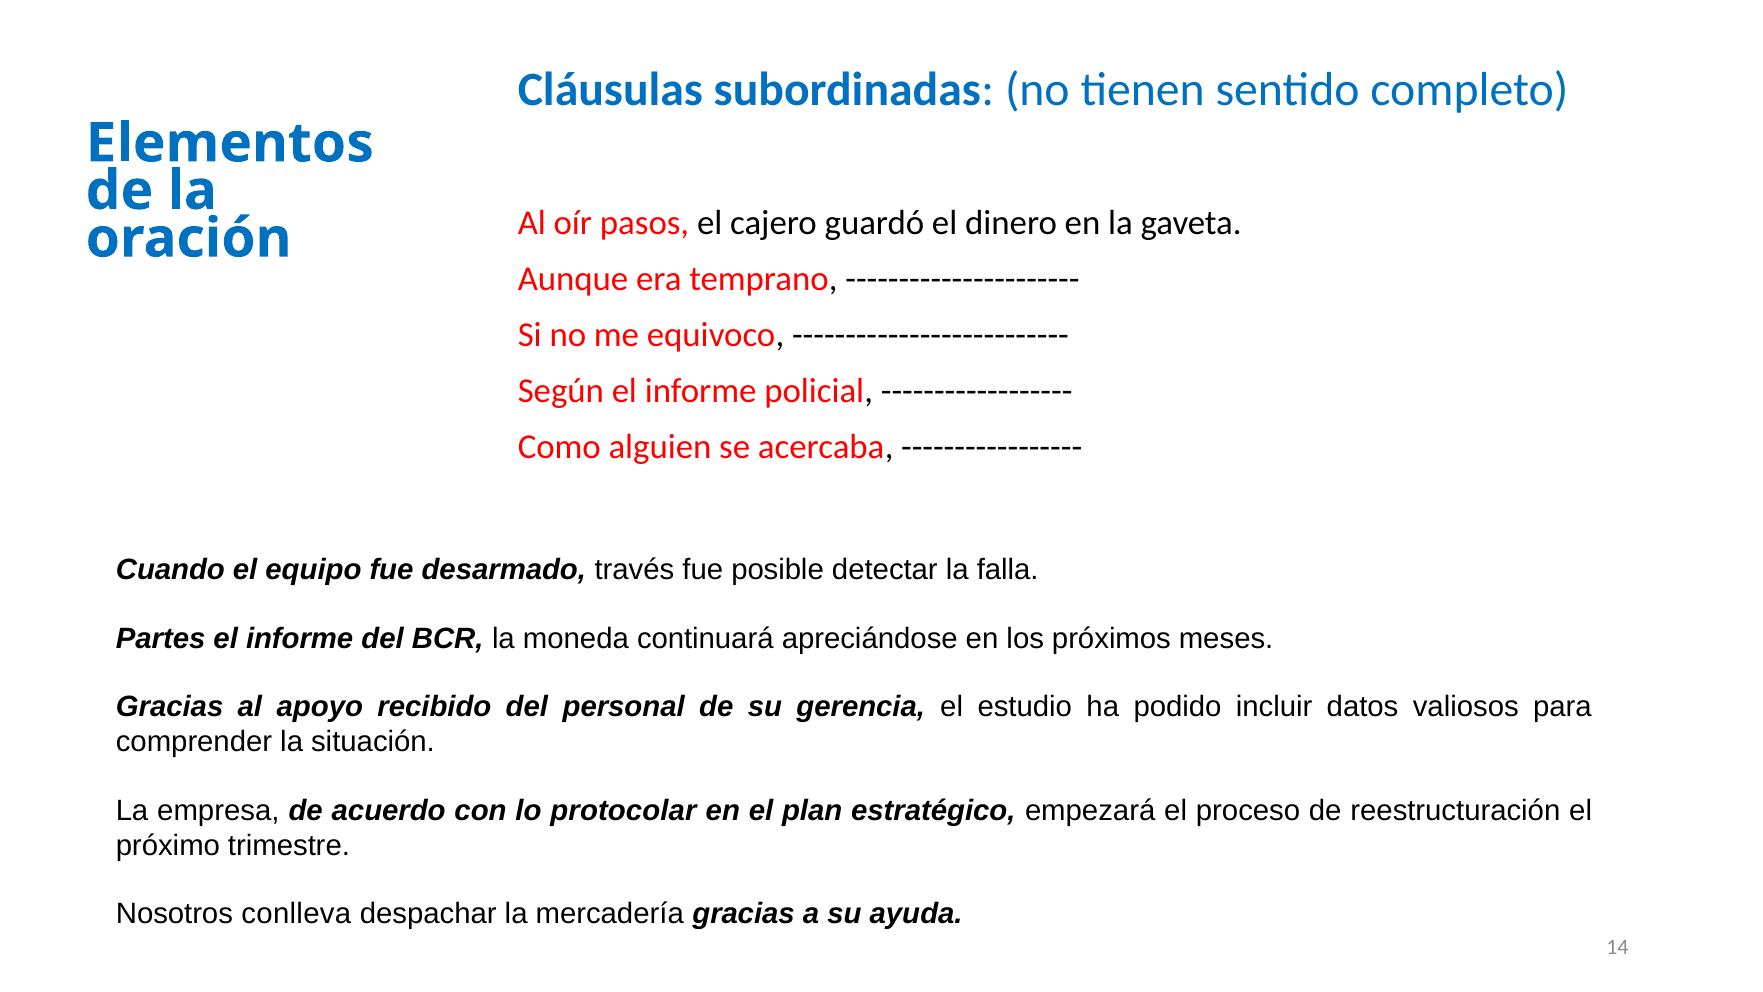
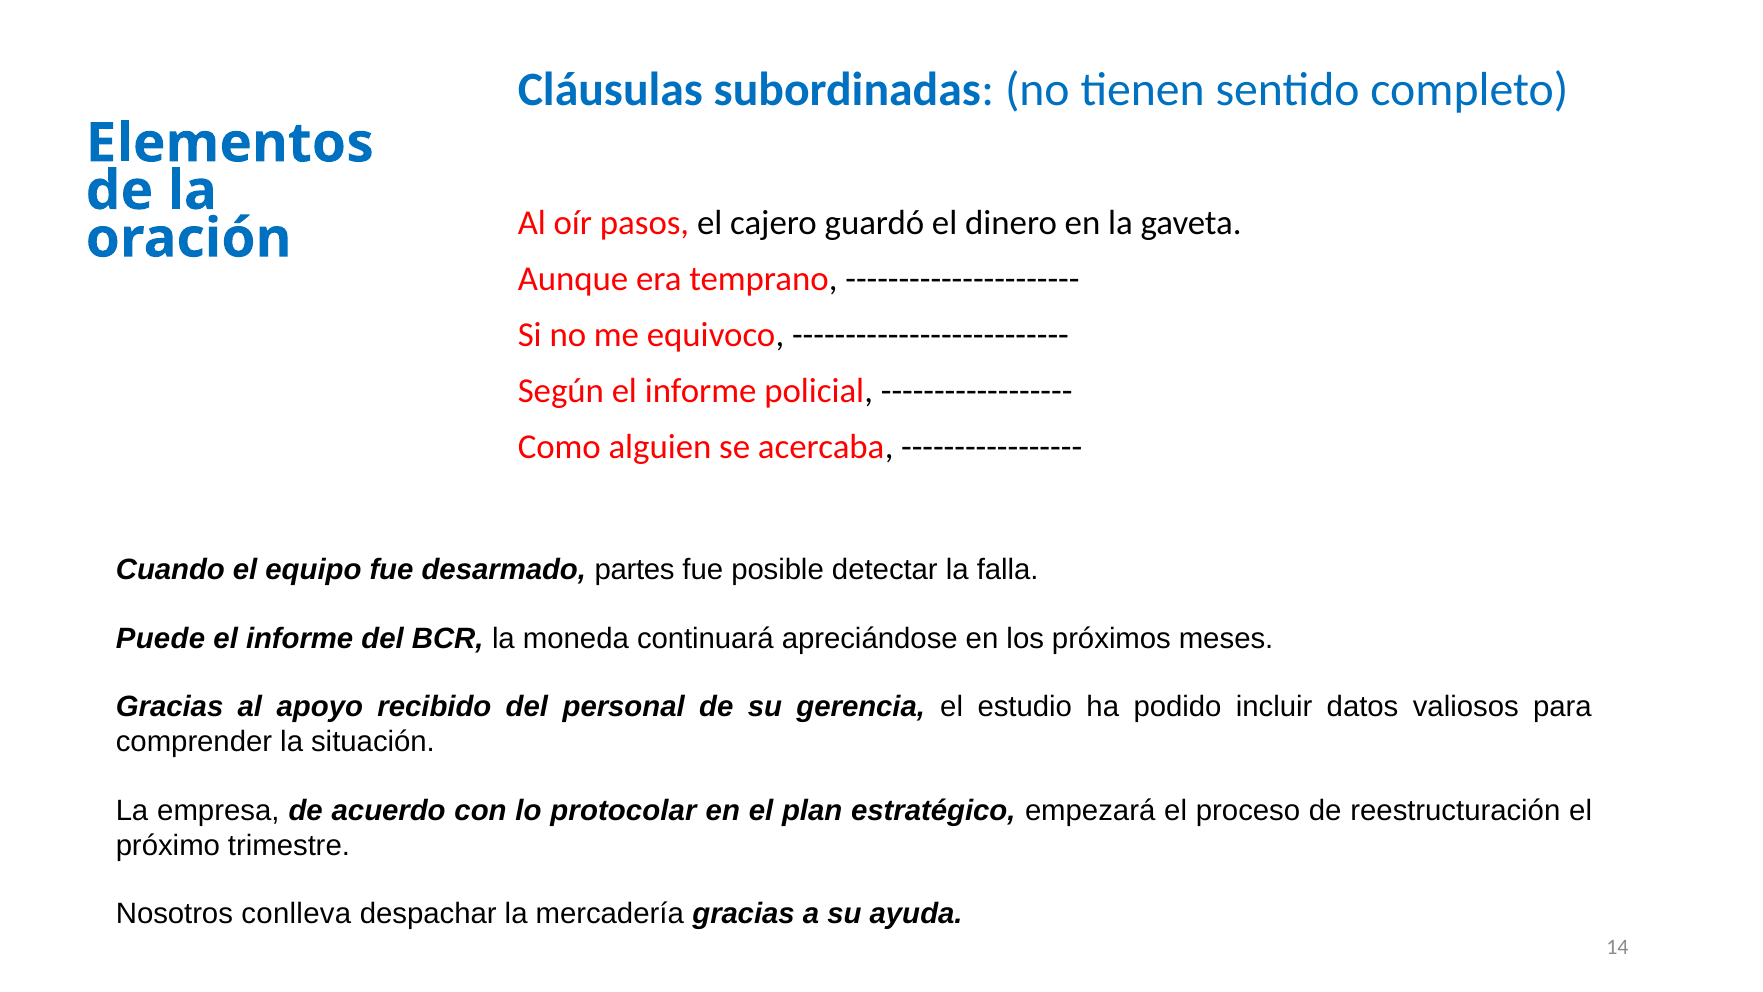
través: través -> partes (635, 570)
Partes: Partes -> Puede (161, 638)
